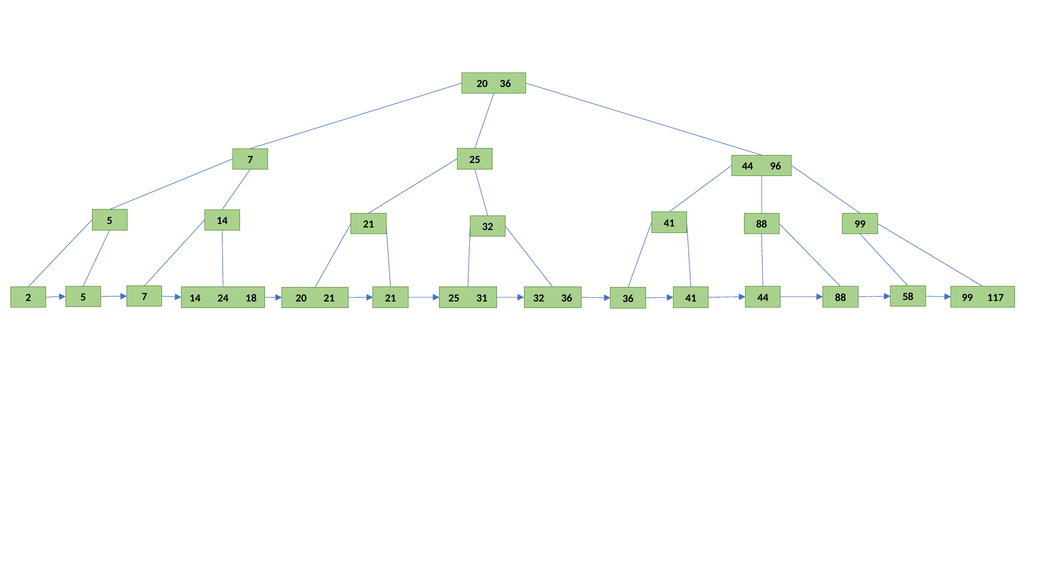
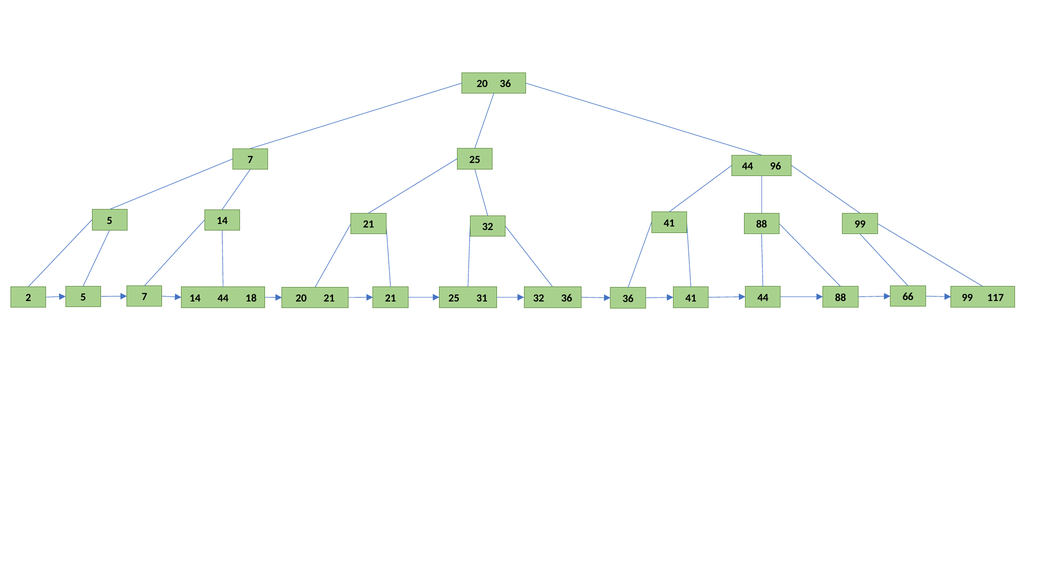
58: 58 -> 66 (908, 297)
14 24: 24 -> 44 (223, 298)
